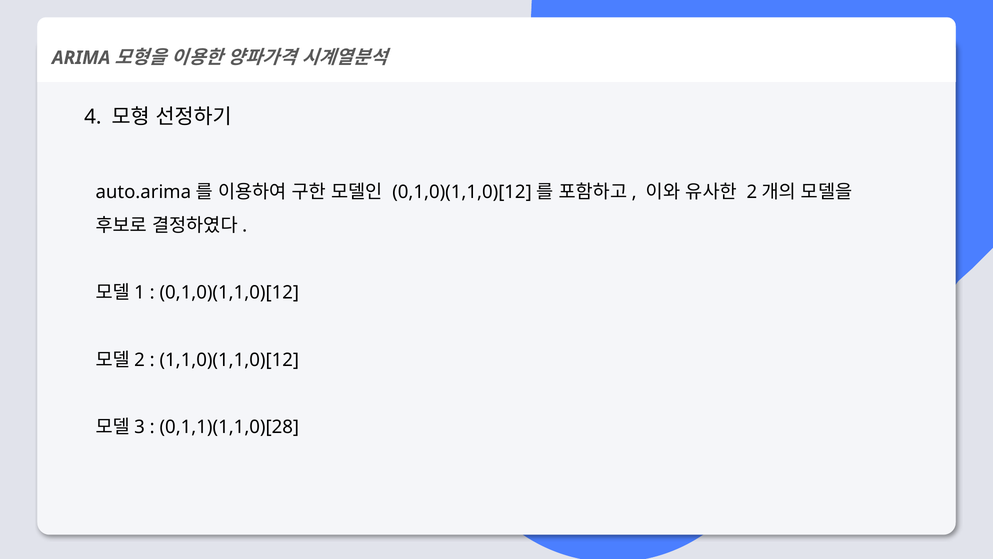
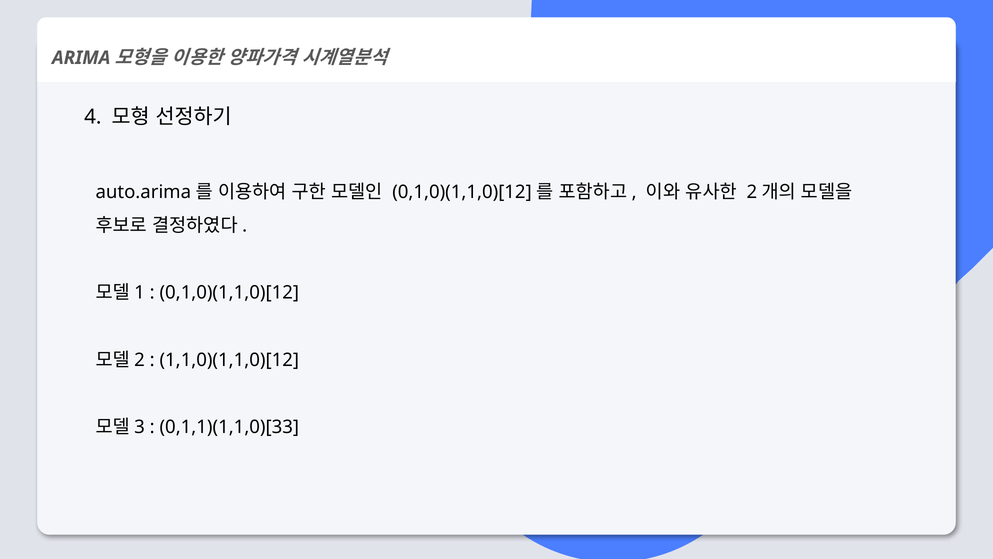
0,1,1)(1,1,0)[28: 0,1,1)(1,1,0)[28 -> 0,1,1)(1,1,0)[33 (229, 427)
